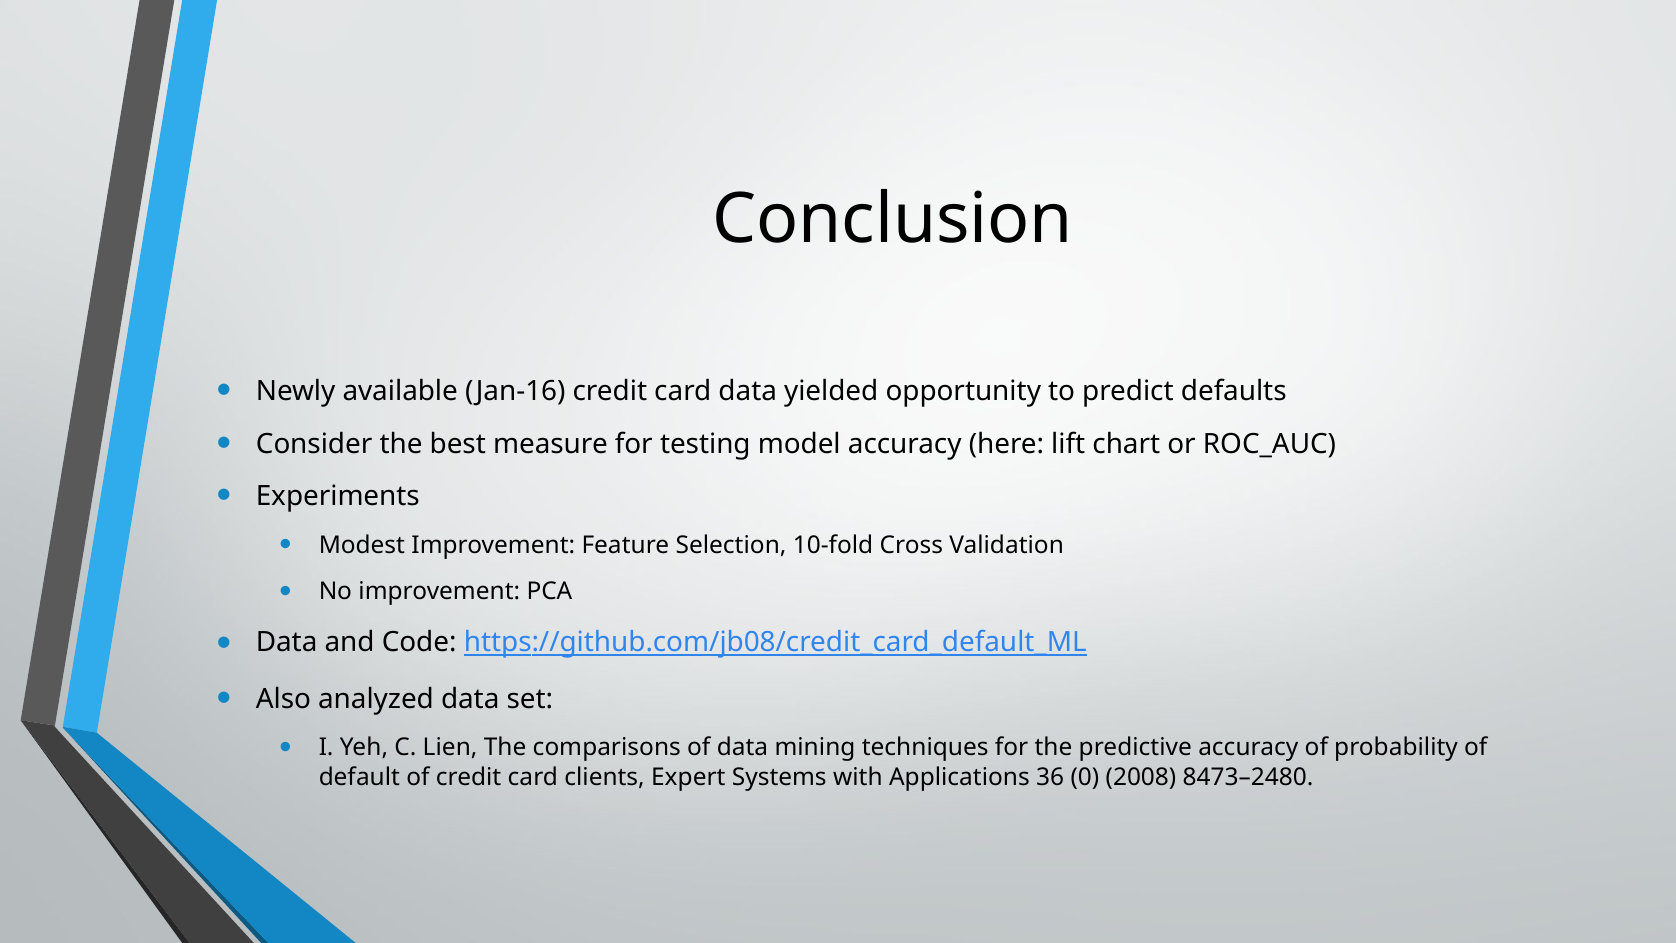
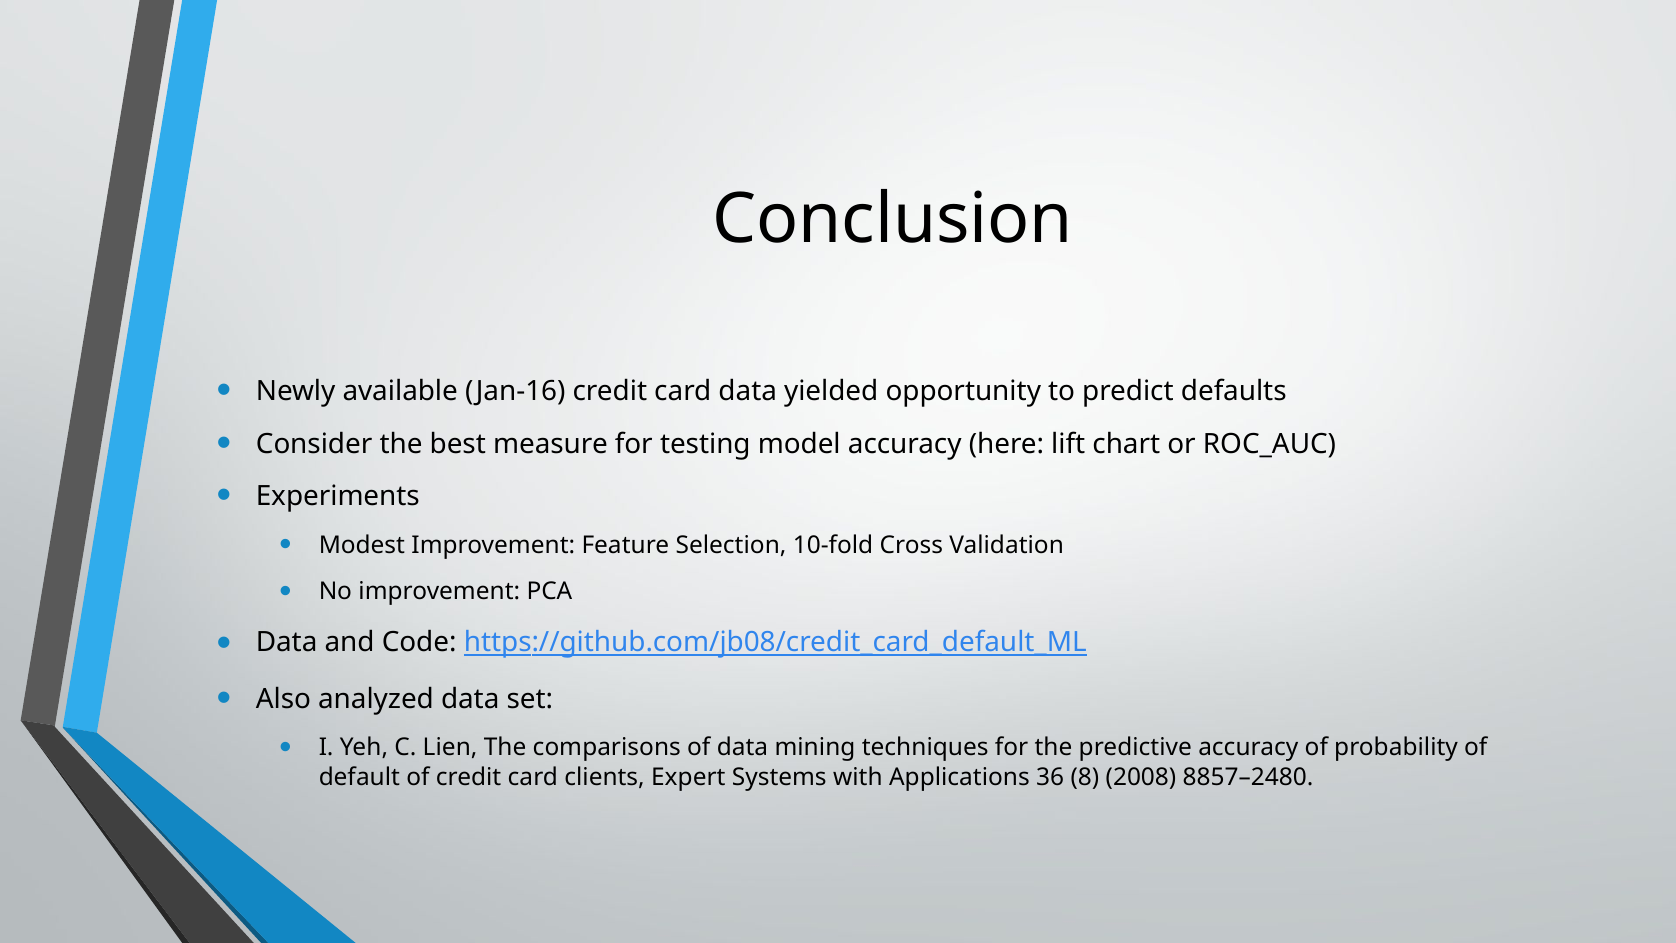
0: 0 -> 8 (1085, 777)
8473–2480: 8473–2480 -> 8857–2480 (1248, 777)
